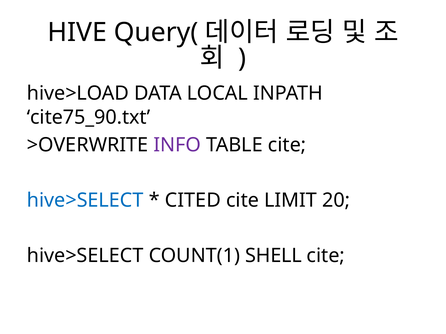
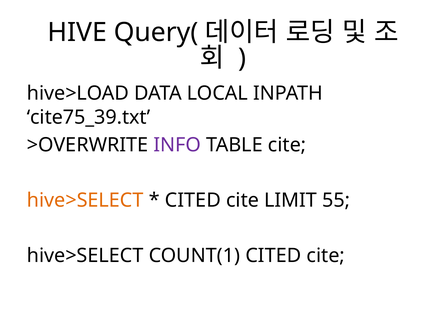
cite75_90.txt: cite75_90.txt -> cite75_39.txt (88, 117)
hive>SELECT colour: blue -> orange (85, 201)
20: 20 -> 55 (336, 201)
COUNT(1 SHELL: SHELL -> CITED (273, 256)
